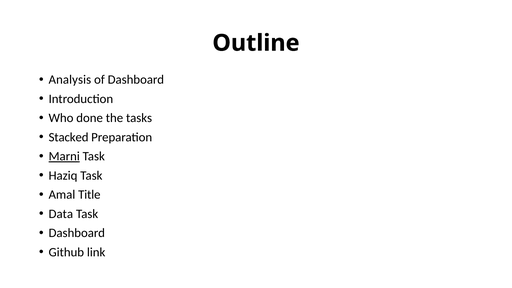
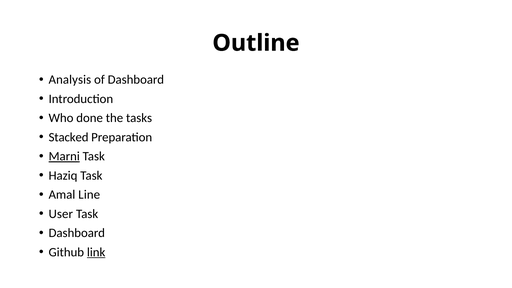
Title: Title -> Line (89, 195)
Data: Data -> User (61, 214)
link underline: none -> present (96, 252)
